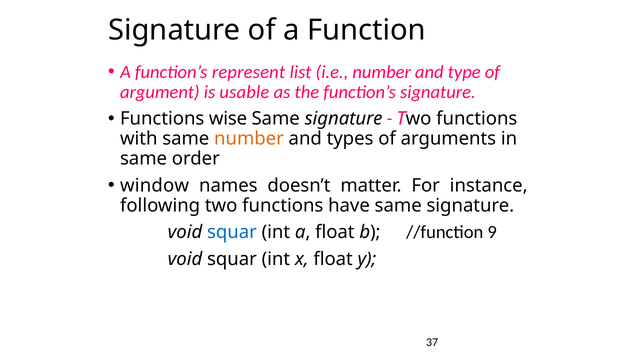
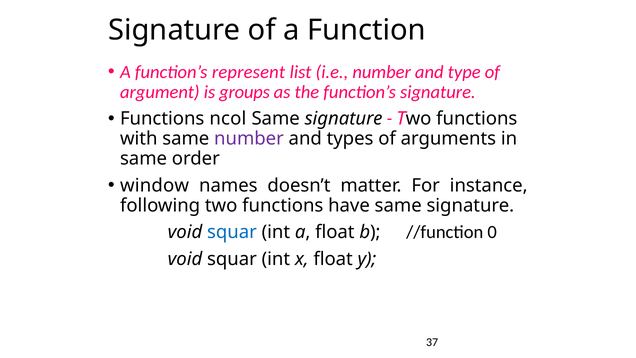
usable: usable -> groups (245, 92)
wise: wise -> ncol (228, 119)
number colour: orange -> purple (249, 139)
9: 9 -> 0 (492, 232)
